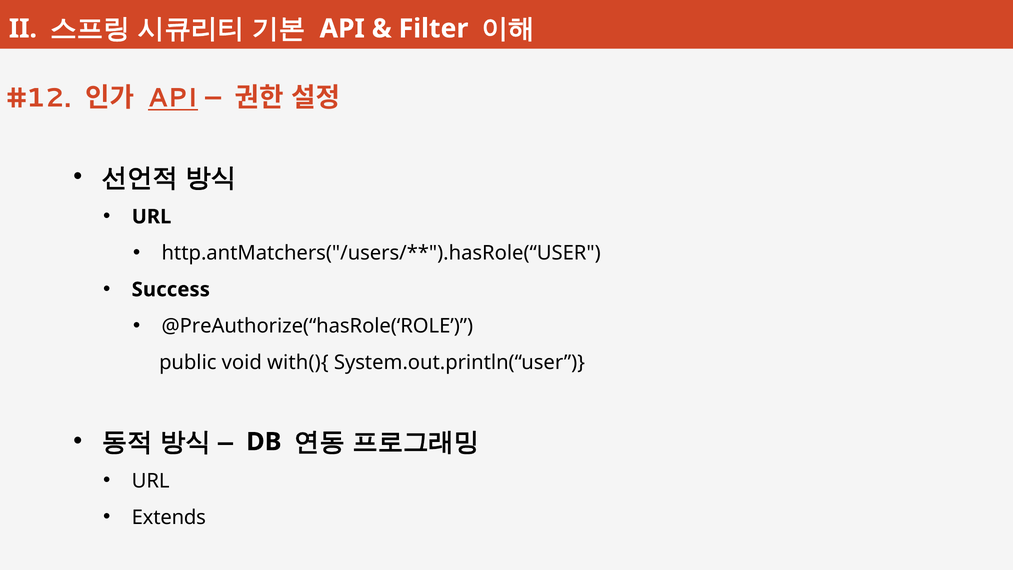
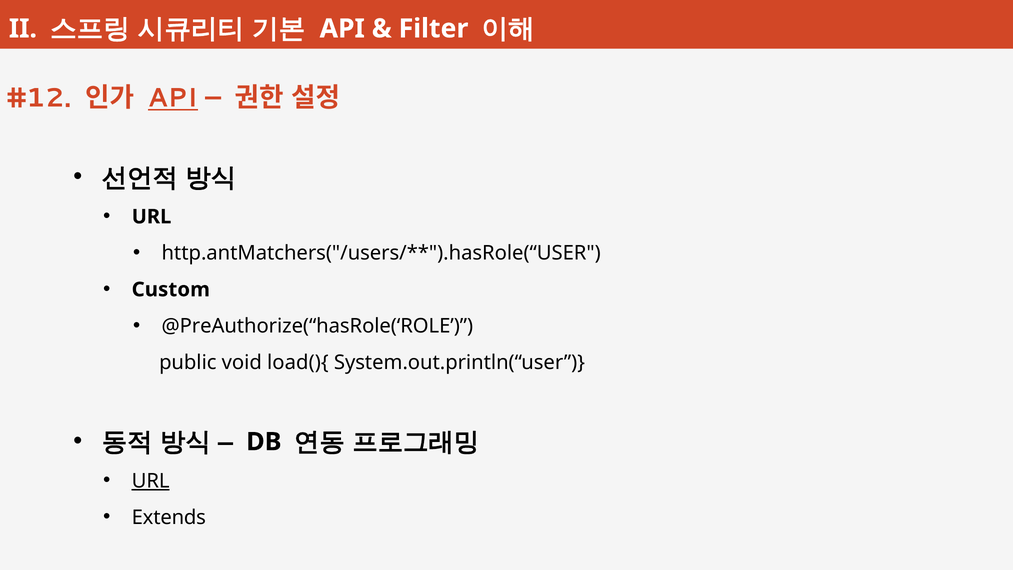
Success: Success -> Custom (171, 289)
with(){: with(){ -> load(){ (298, 362)
URL underline: none -> present (151, 481)
